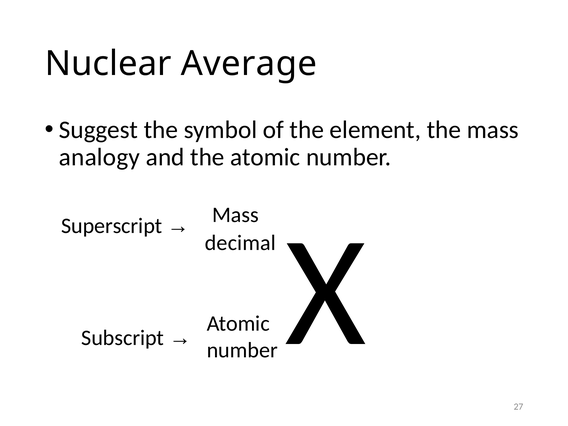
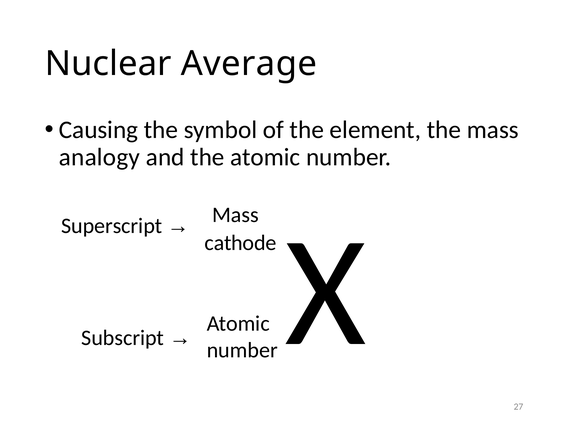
Suggest: Suggest -> Causing (99, 130)
decimal: decimal -> cathode (241, 243)
